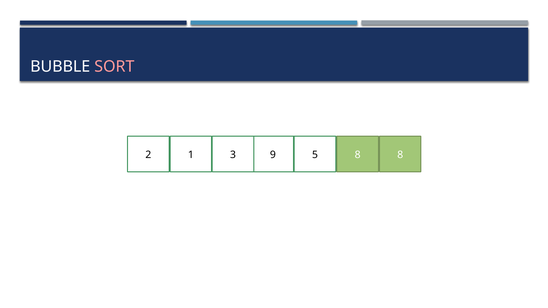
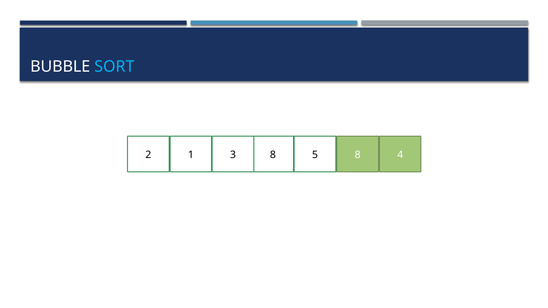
SORT colour: pink -> light blue (114, 67)
2 9: 9 -> 8 (273, 155)
3 8: 8 -> 4 (400, 155)
